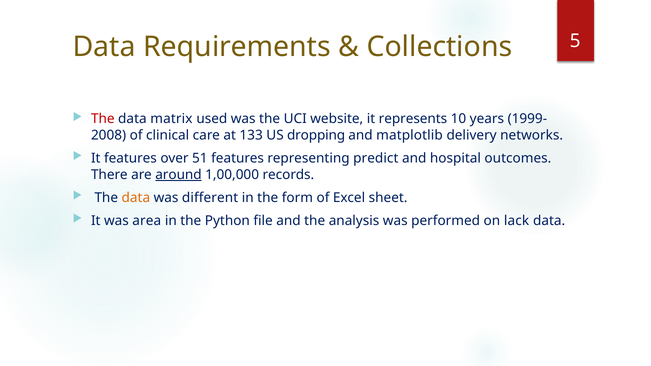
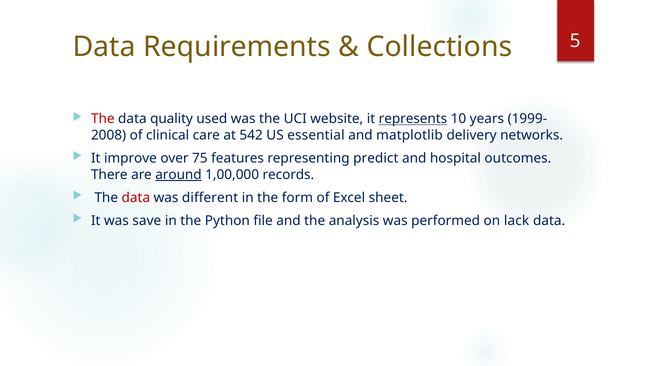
matrix: matrix -> quality (172, 119)
represents underline: none -> present (413, 119)
133: 133 -> 542 (251, 135)
dropping: dropping -> essential (316, 135)
It features: features -> improve (130, 158)
51: 51 -> 75 (200, 158)
data colour: orange -> red (136, 198)
area: area -> save (147, 221)
